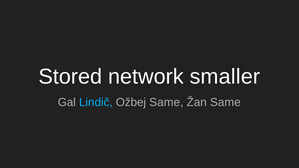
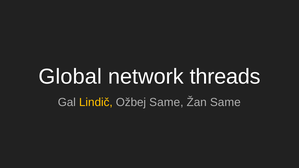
Stored: Stored -> Global (70, 77)
smaller: smaller -> threads (225, 77)
Lindič colour: light blue -> yellow (96, 102)
